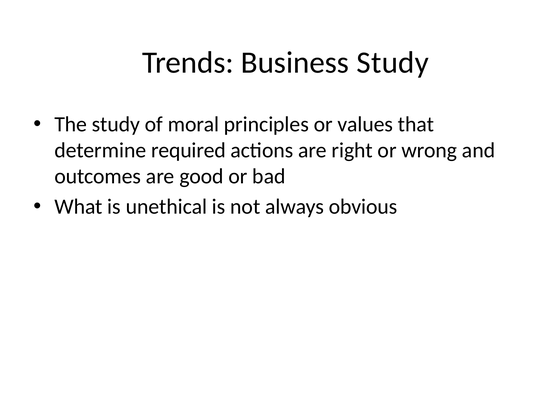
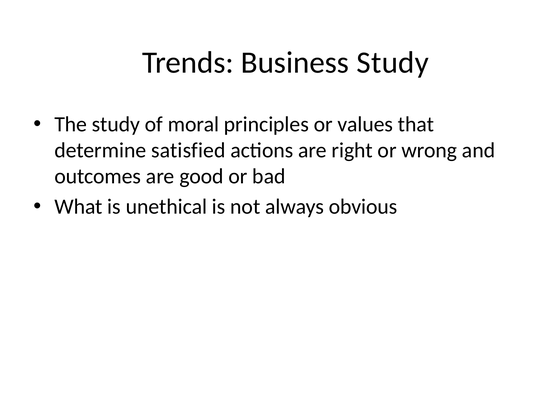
required: required -> satisfied (188, 150)
